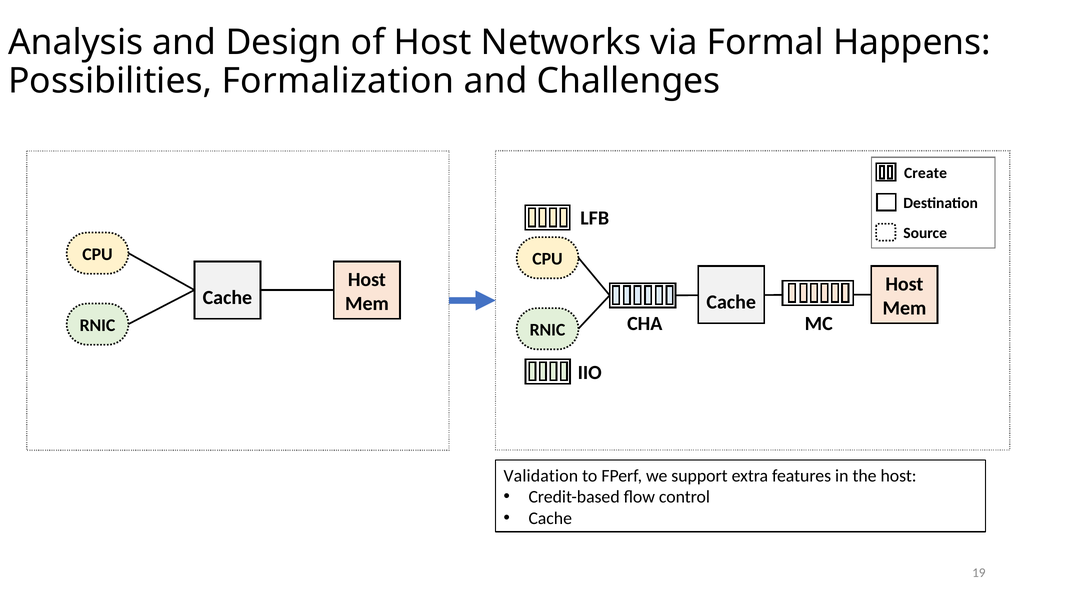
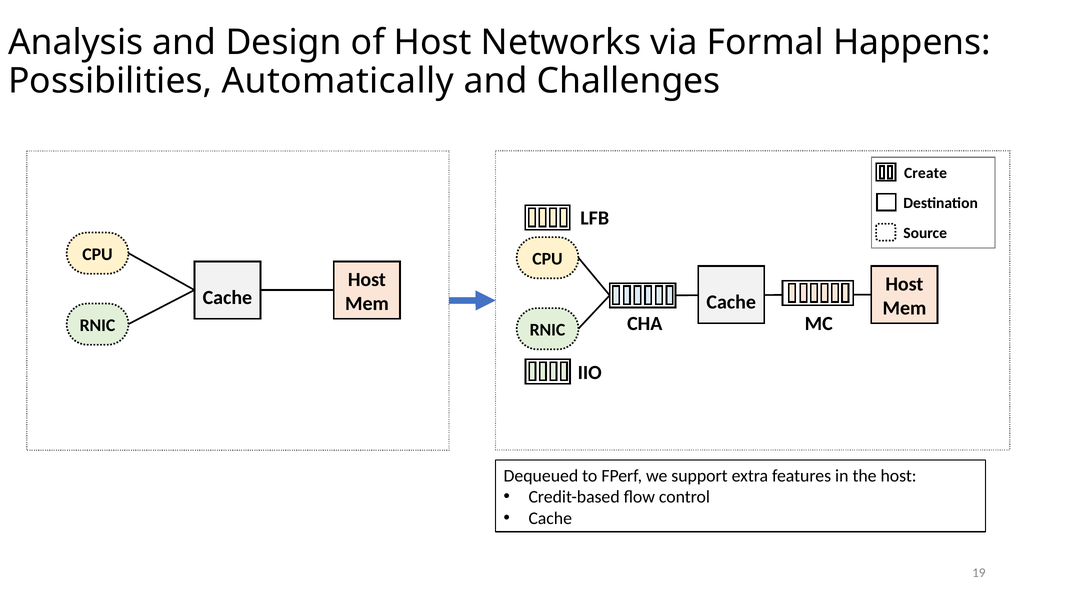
Formalization: Formalization -> Automatically (338, 81)
Validation: Validation -> Dequeued (541, 476)
